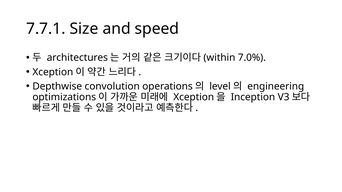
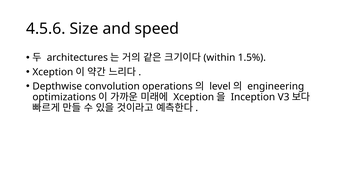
7.7.1: 7.7.1 -> 4.5.6 (46, 29)
7.0%: 7.0% -> 1.5% (252, 58)
